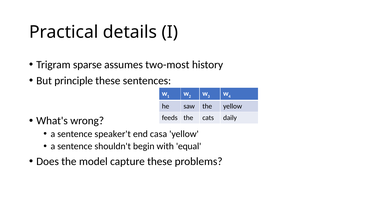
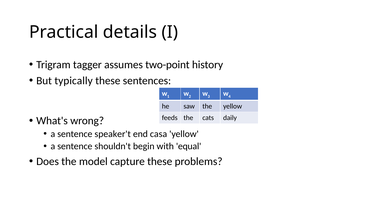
sparse: sparse -> tagger (87, 65)
two-most: two-most -> two-point (167, 65)
principle: principle -> typically (74, 81)
